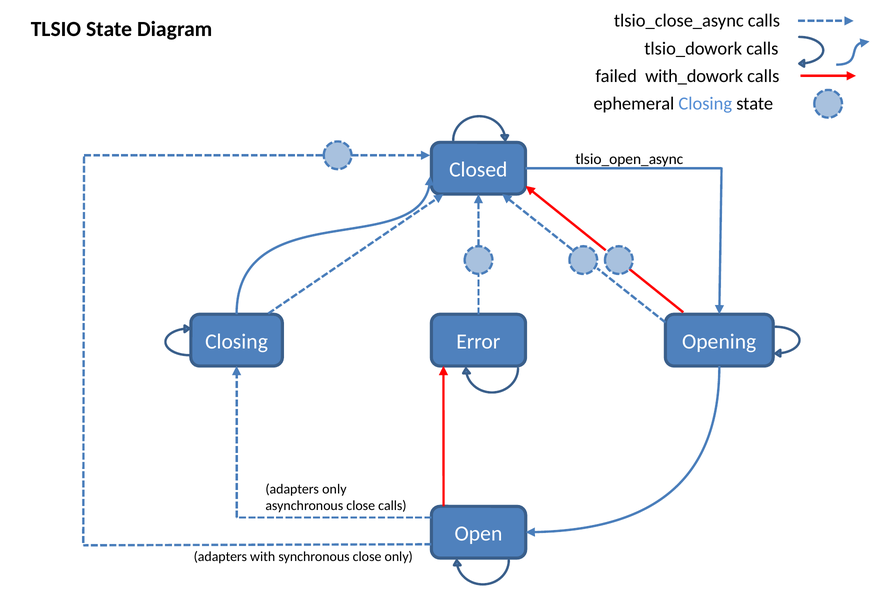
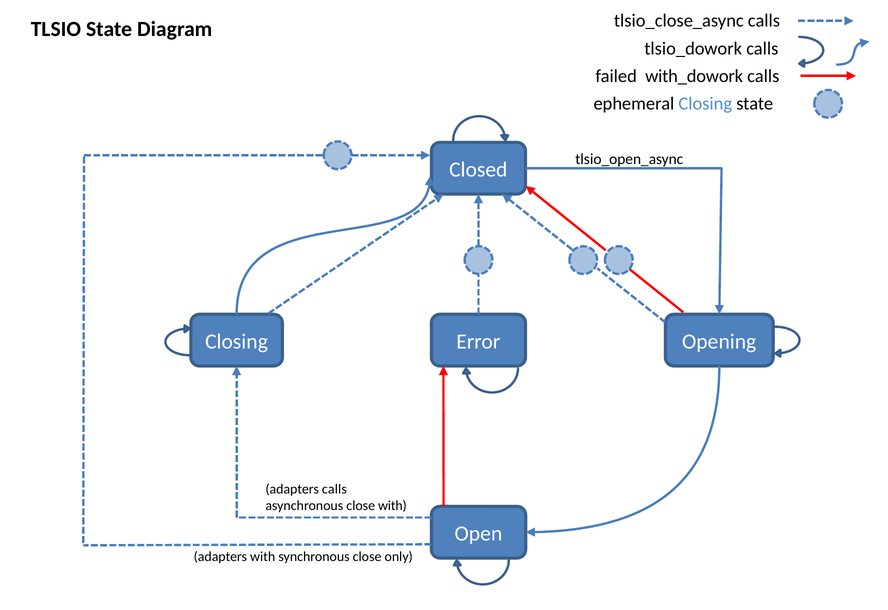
adapters only: only -> calls (334, 489)
close calls: calls -> with (392, 506)
